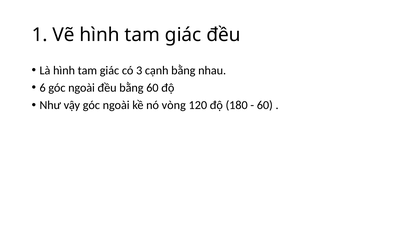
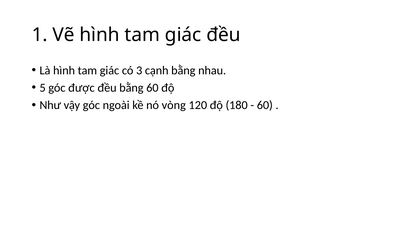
6: 6 -> 5 (43, 88)
ngoài: ngoài -> được (81, 88)
